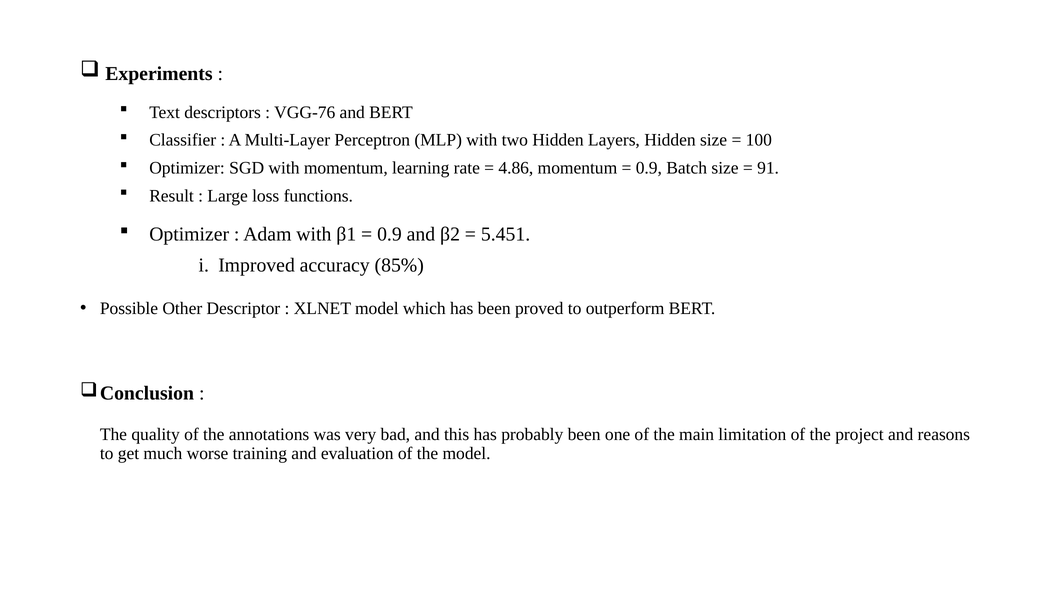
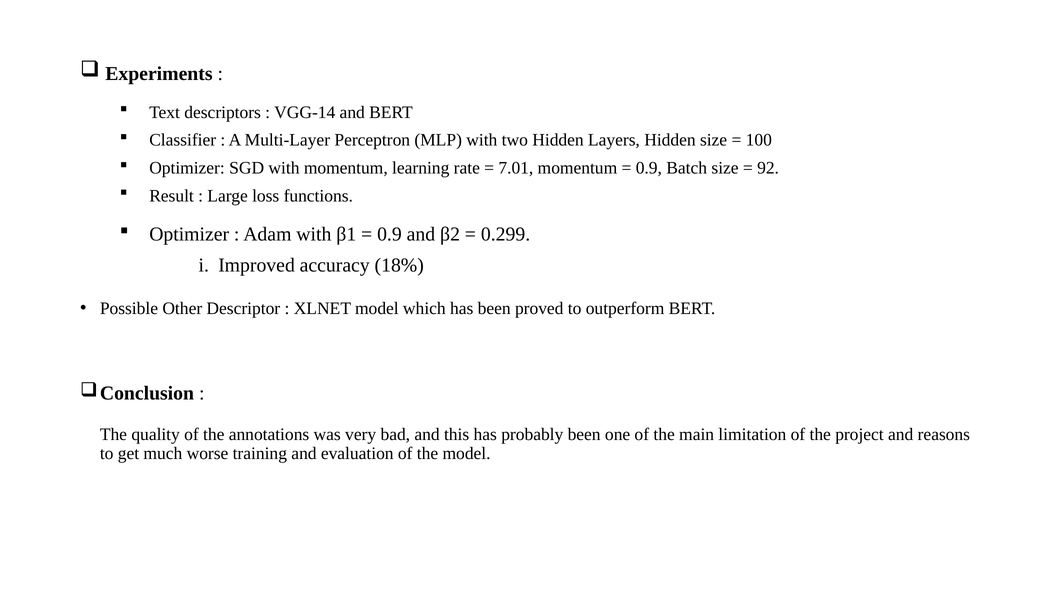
VGG-76: VGG-76 -> VGG-14 (305, 112)
4.86: 4.86 -> 7.01 (516, 168)
91: 91 -> 92 (768, 168)
5.451: 5.451 -> 0.299 (506, 234)
85%: 85% -> 18% (399, 265)
